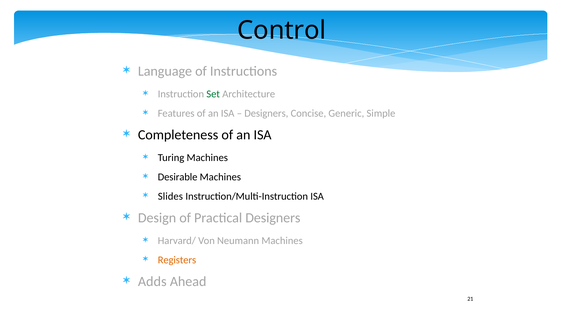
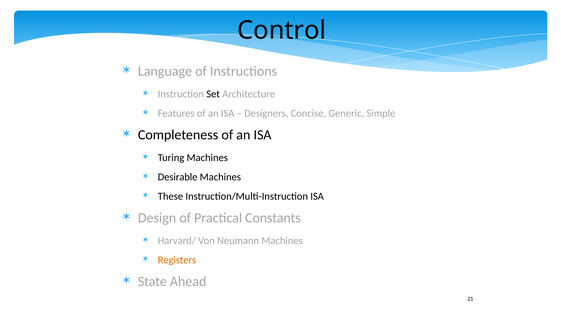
Set colour: green -> black (213, 94)
Slides: Slides -> These (170, 196)
Practical Designers: Designers -> Constants (273, 218)
Adds: Adds -> State (152, 281)
